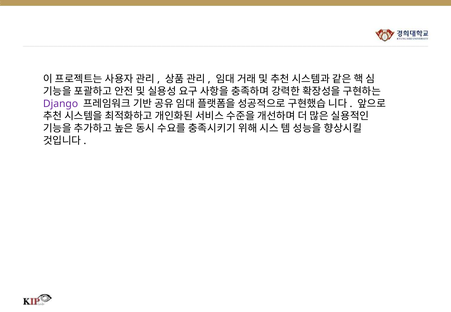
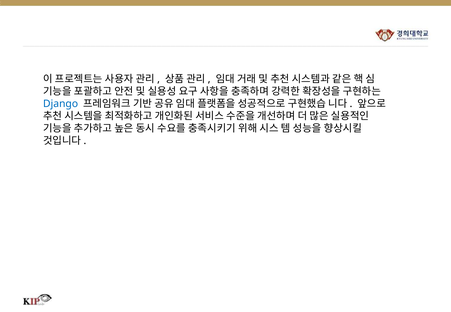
Django colour: purple -> blue (61, 104)
